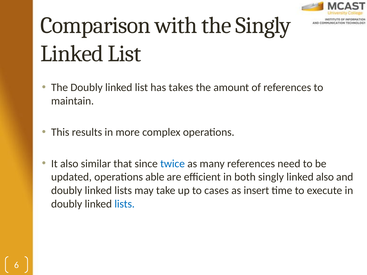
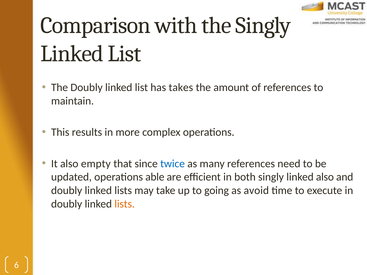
similar: similar -> empty (96, 164)
cases: cases -> going (217, 191)
insert: insert -> avoid (256, 191)
lists colour: blue -> orange (125, 204)
